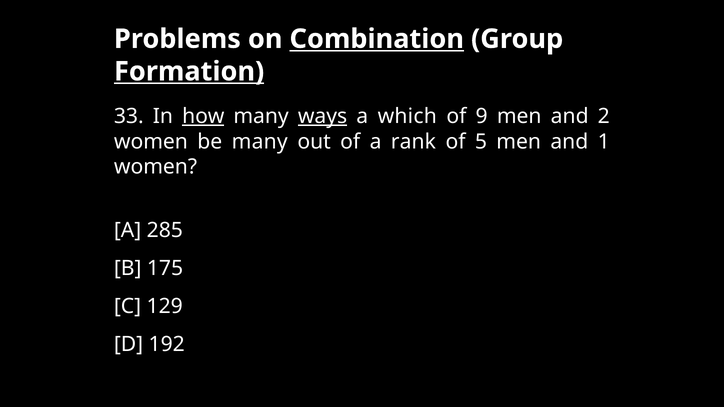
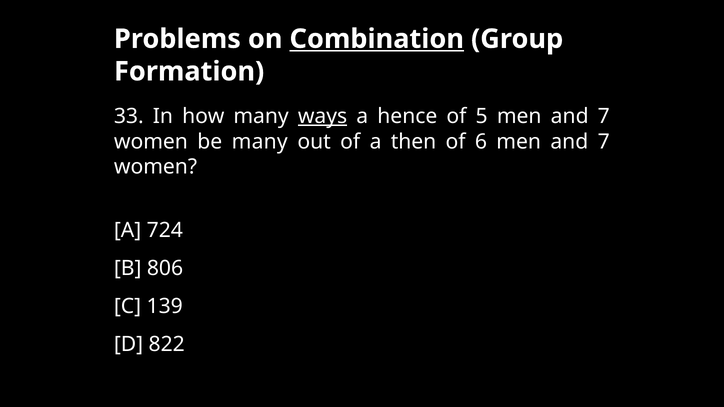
Formation underline: present -> none (189, 72)
how underline: present -> none (203, 116)
which: which -> hence (407, 116)
9: 9 -> 5 (482, 116)
2: 2 -> 7 (604, 116)
rank: rank -> then (414, 142)
5: 5 -> 6 (481, 142)
1: 1 -> 7 (604, 142)
285: 285 -> 724 (165, 230)
175: 175 -> 806 (165, 268)
129: 129 -> 139 (165, 307)
192: 192 -> 822 (167, 345)
